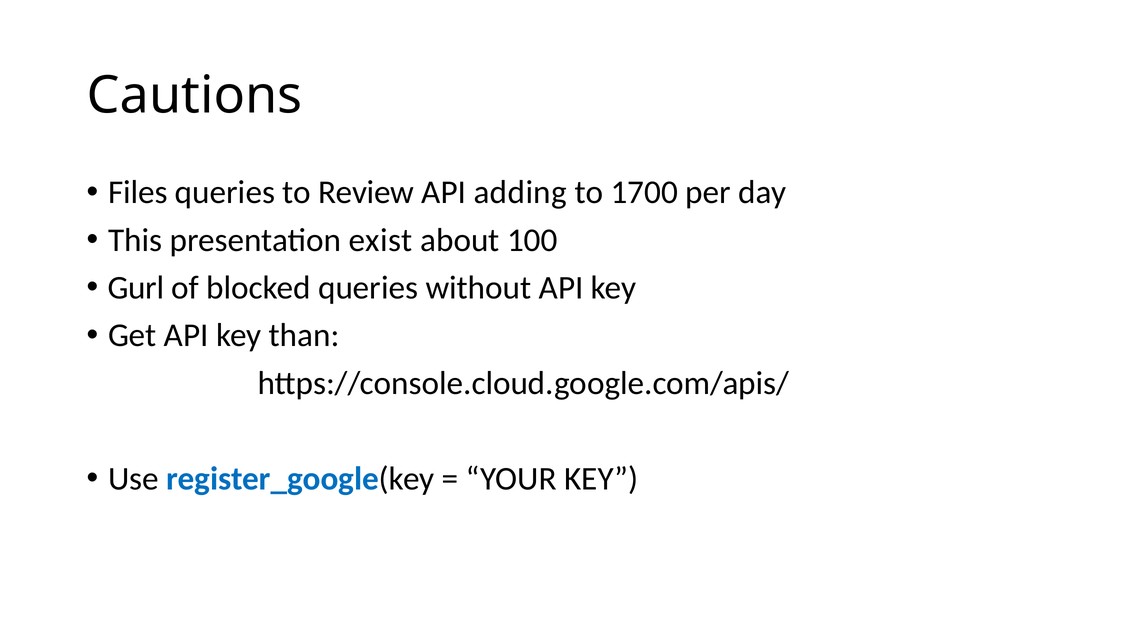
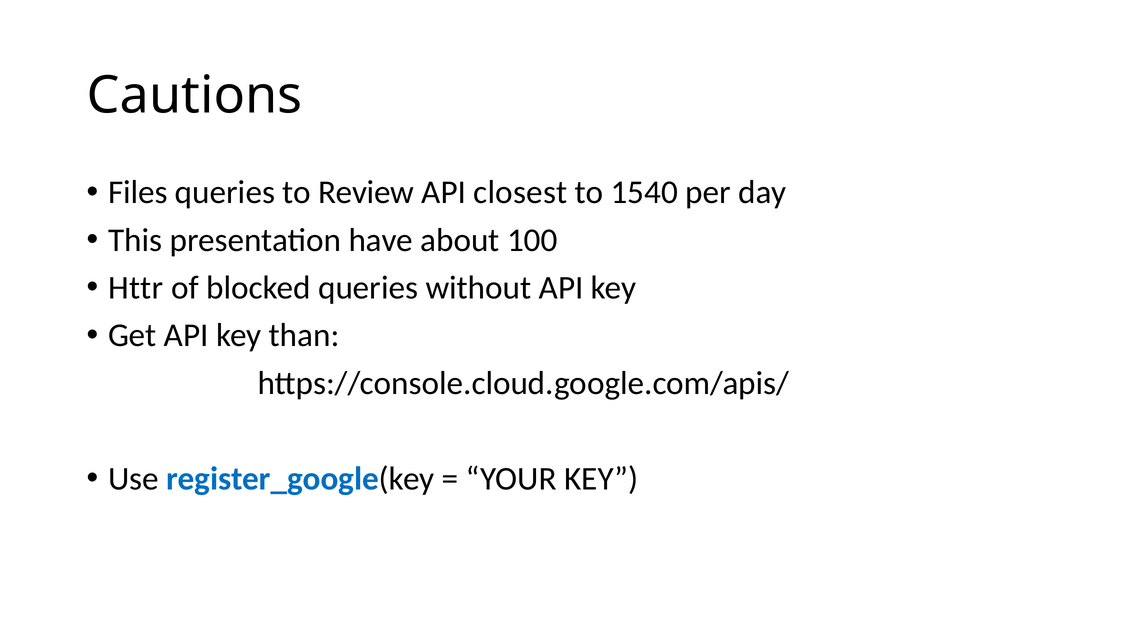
adding: adding -> closest (520, 193)
1700: 1700 -> 1540 (644, 193)
exist: exist -> have (381, 240)
Gurl: Gurl -> Httr (136, 288)
